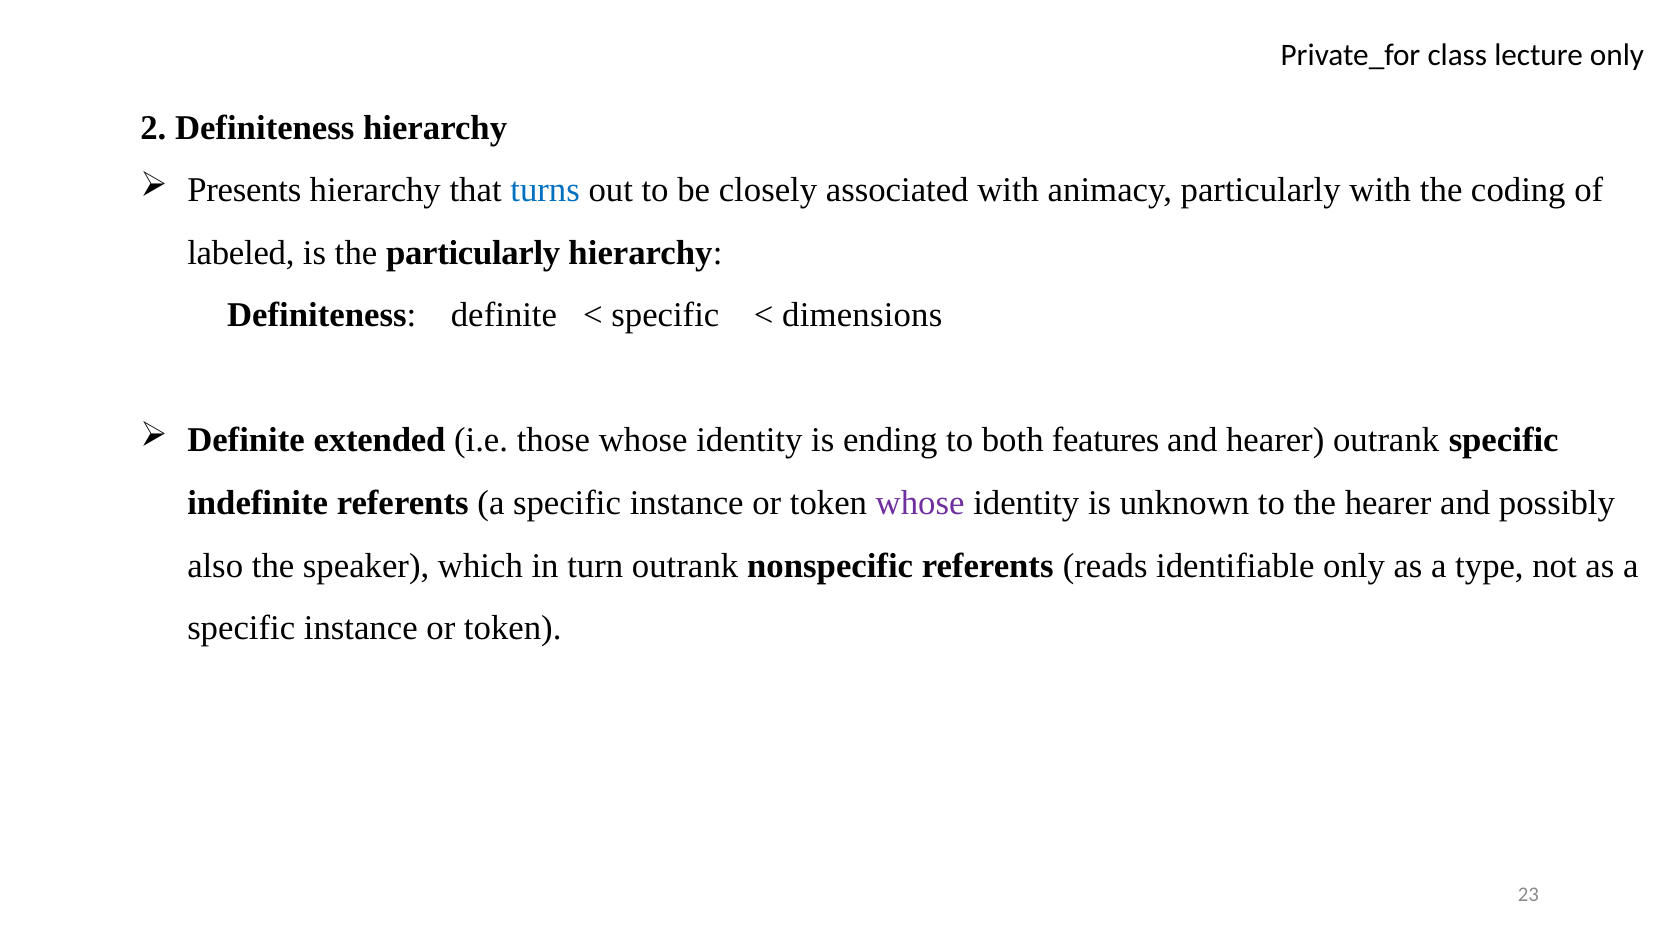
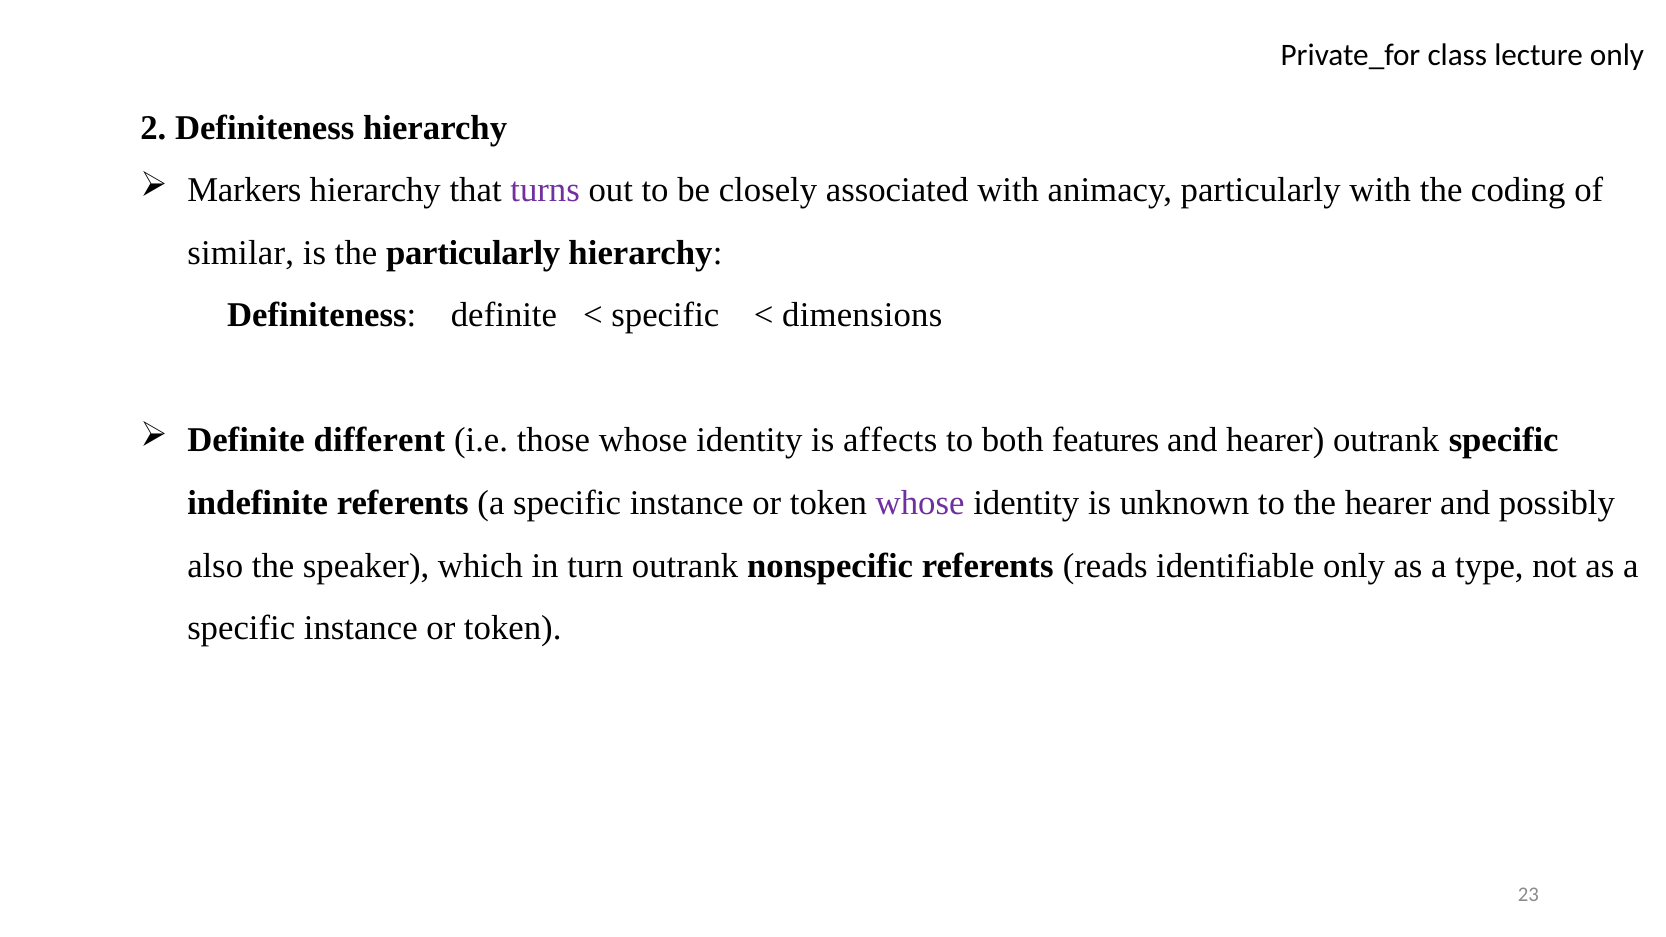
Presents: Presents -> Markers (244, 190)
turns colour: blue -> purple (545, 190)
labeled: labeled -> similar (241, 253)
extended: extended -> different (379, 440)
ending: ending -> affects (890, 440)
